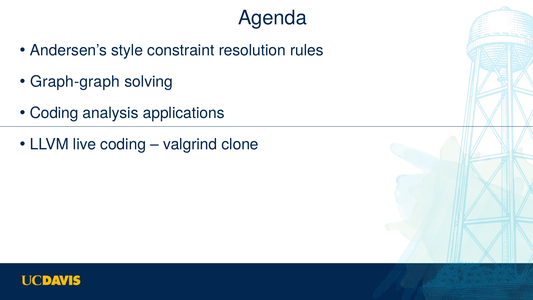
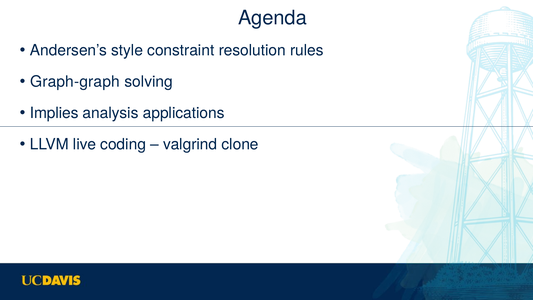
Coding: Coding -> Implies (54, 113)
